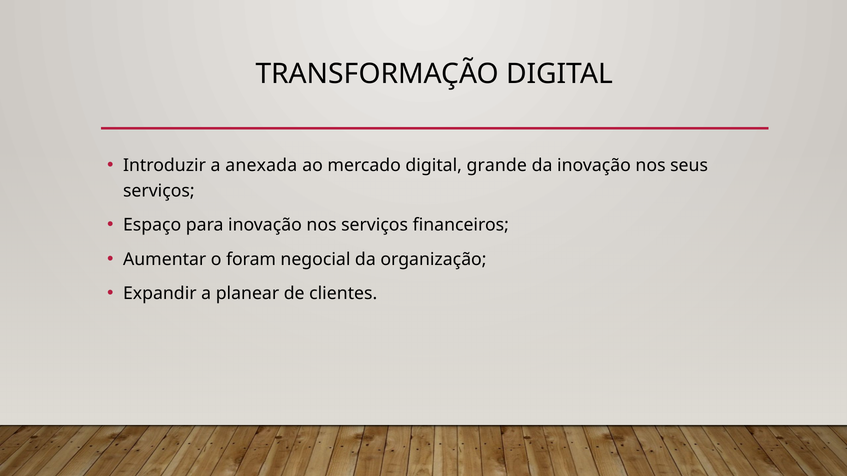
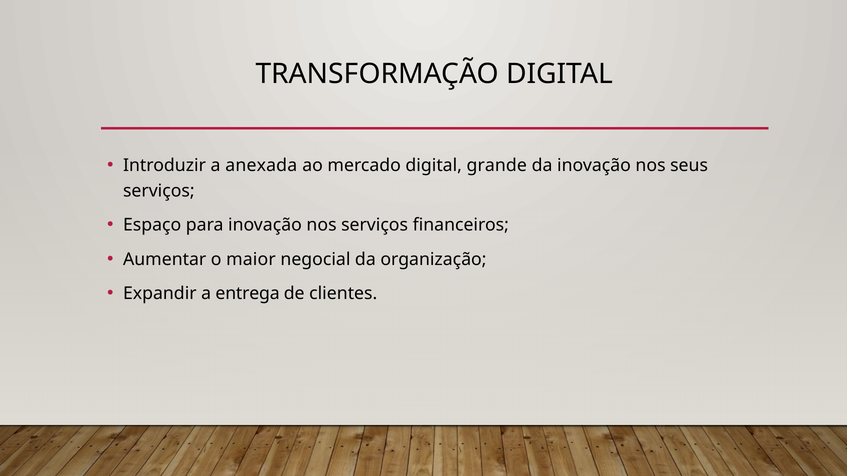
foram: foram -> maior (251, 259)
planear: planear -> entrega (248, 294)
